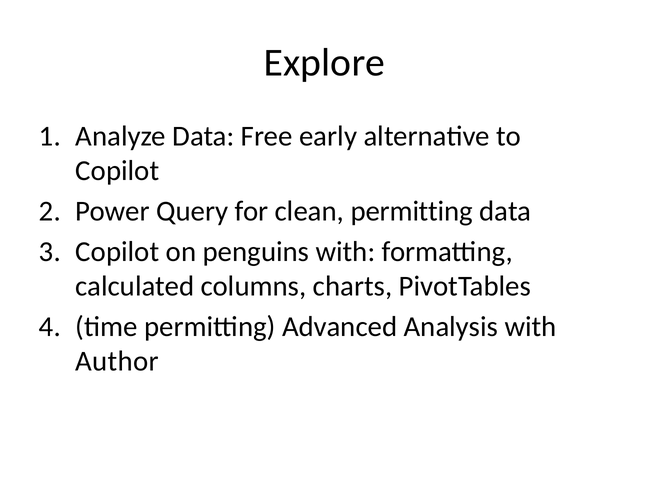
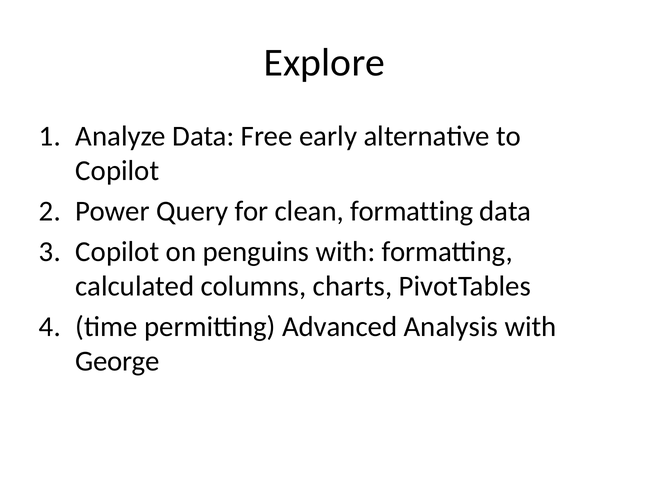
clean permitting: permitting -> formatting (412, 211)
Author: Author -> George (117, 361)
